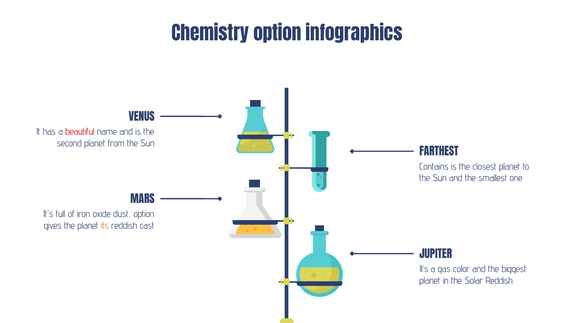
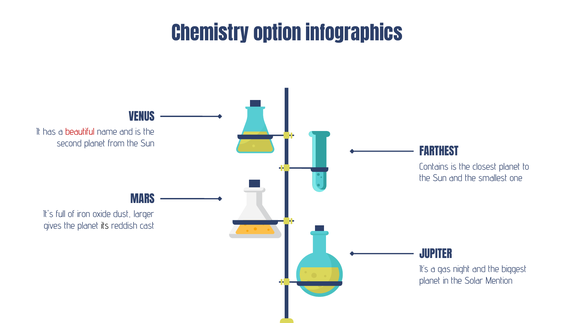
dust option: option -> larger (144, 214)
its colour: orange -> black (105, 226)
color: color -> night (461, 269)
Solar Reddish: Reddish -> Mention (499, 280)
